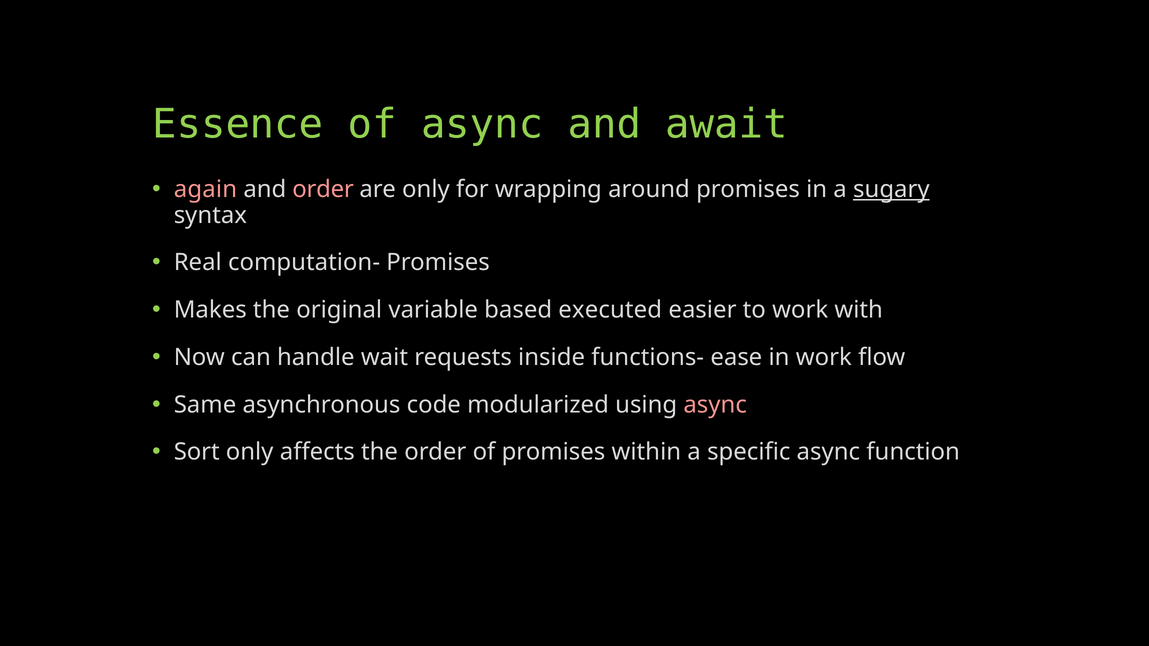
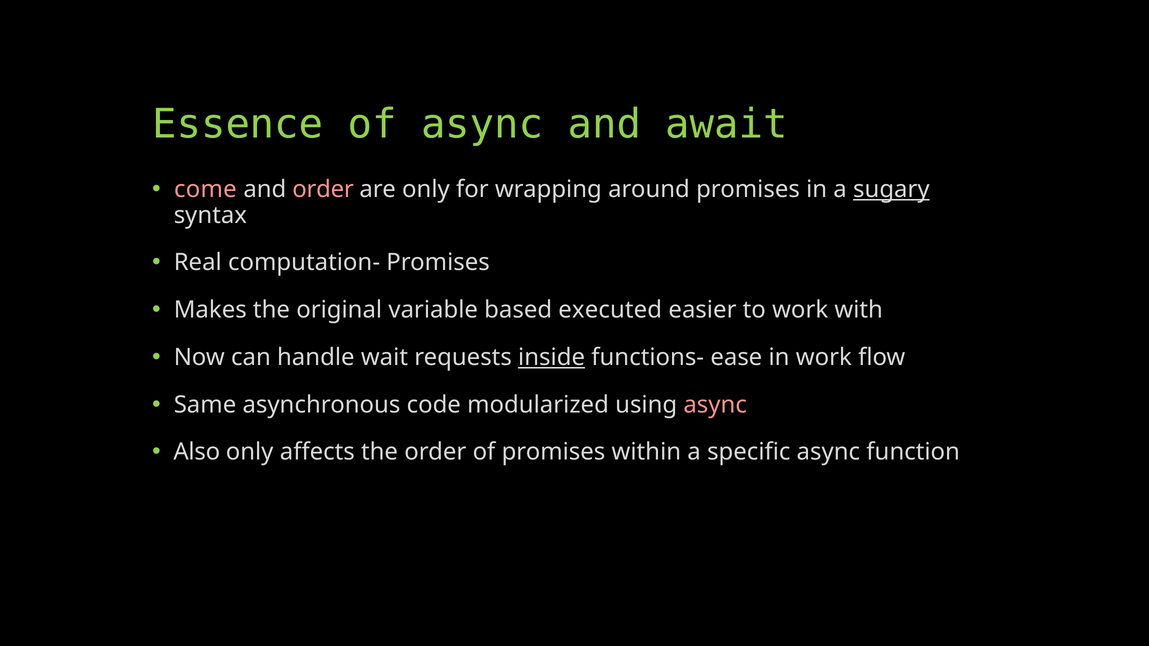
again: again -> come (205, 189)
inside underline: none -> present (552, 357)
Sort: Sort -> Also (197, 452)
